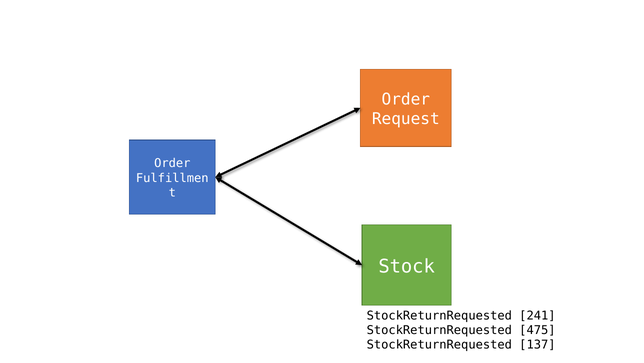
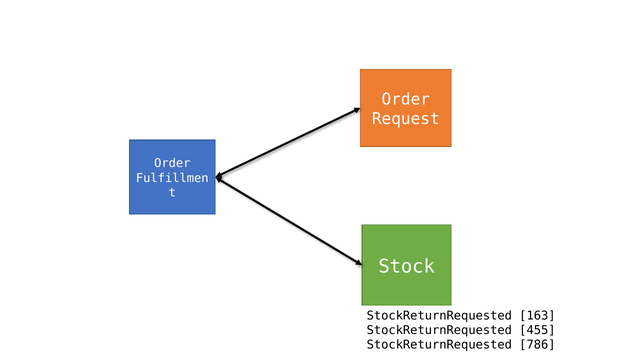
241: 241 -> 163 (537, 315)
475: 475 -> 455 (537, 330)
137: 137 -> 786 (537, 344)
